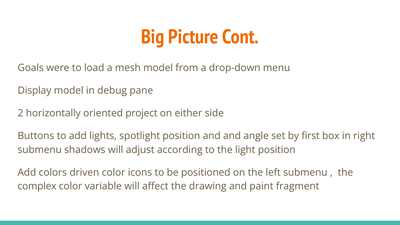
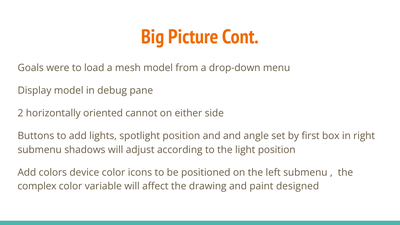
project: project -> cannot (141, 113)
driven: driven -> device (84, 172)
fragment: fragment -> designed (298, 186)
